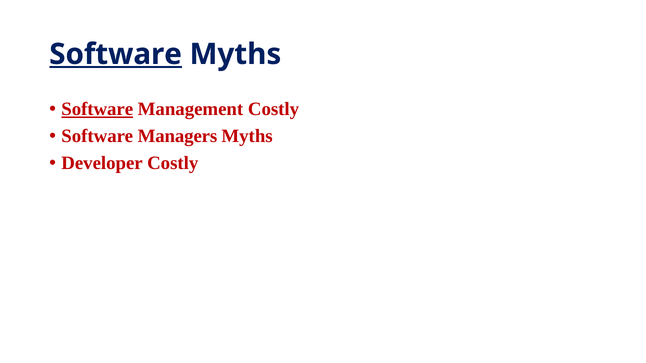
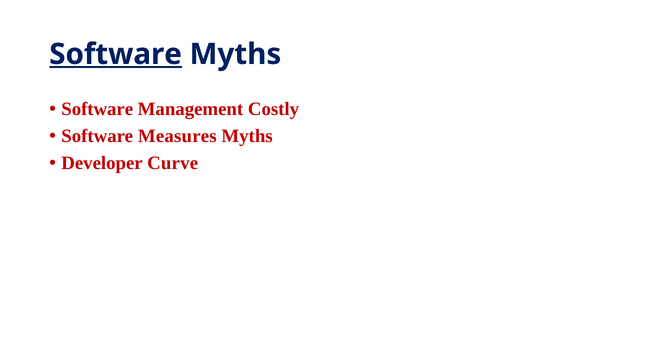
Software underline: present -> none (97, 109)
Managers: Managers -> Measures (177, 136)
Developer Costly: Costly -> Curve (173, 163)
